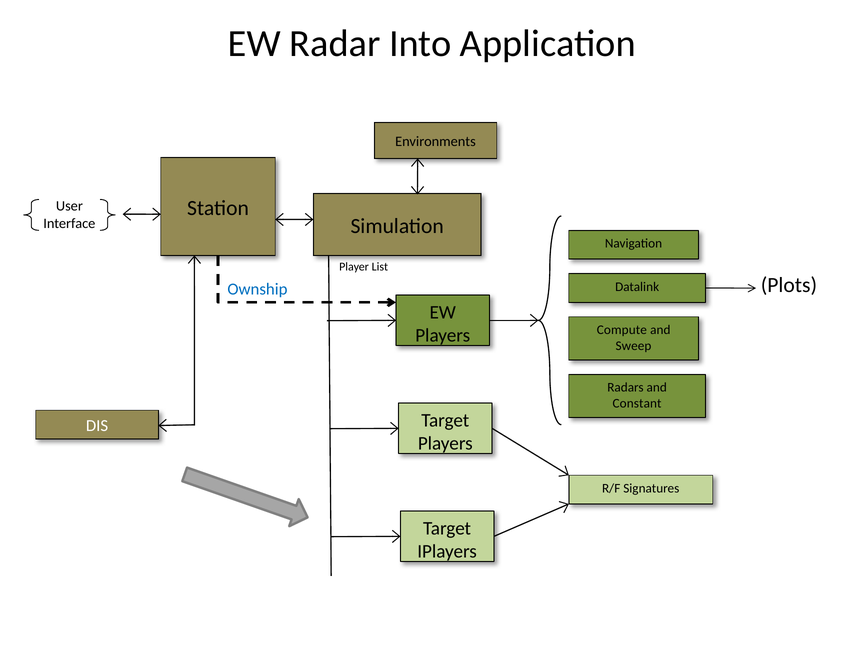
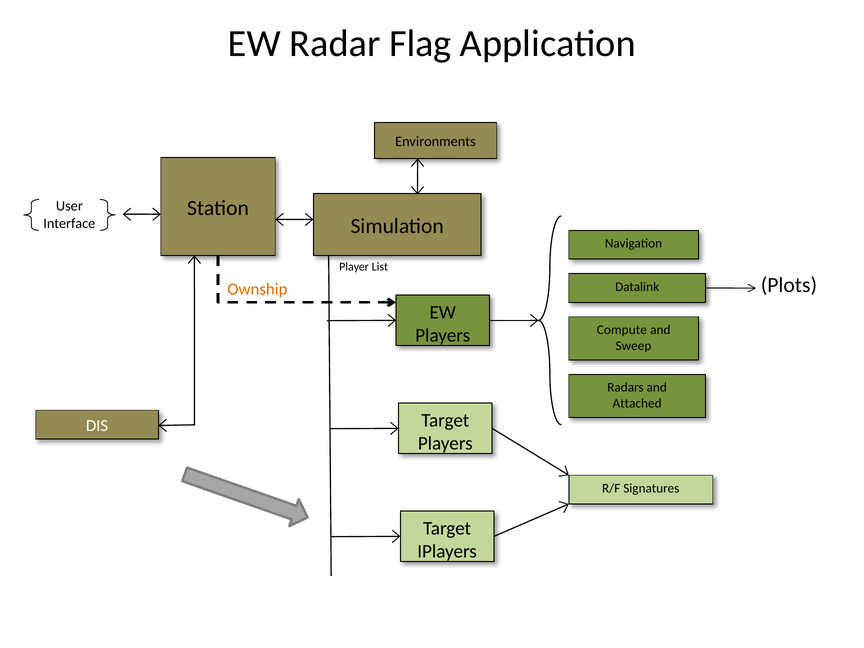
Into: Into -> Flag (420, 44)
Ownship colour: blue -> orange (257, 289)
Constant: Constant -> Attached (637, 403)
